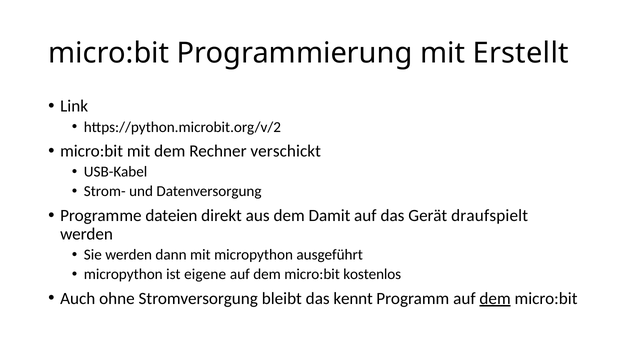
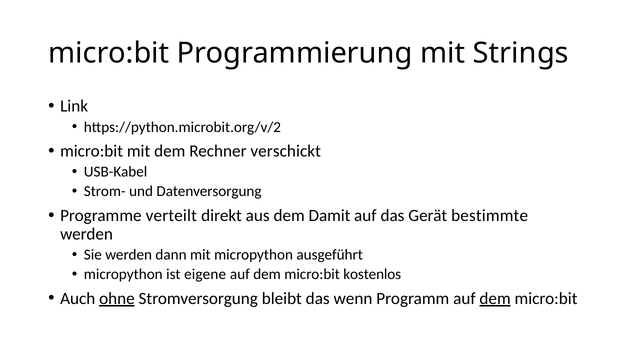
Erstellt: Erstellt -> Strings (521, 53)
dateien: dateien -> verteilt (171, 215)
draufspielt: draufspielt -> bestimmte (490, 215)
ohne underline: none -> present (117, 298)
kennt: kennt -> wenn (353, 298)
